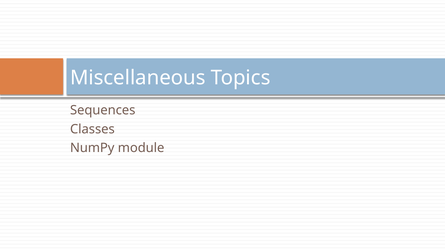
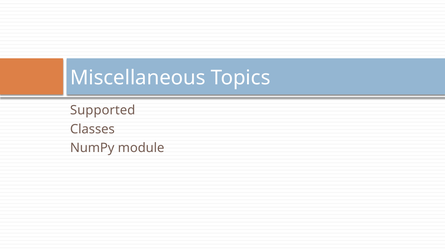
Sequences: Sequences -> Supported (103, 110)
